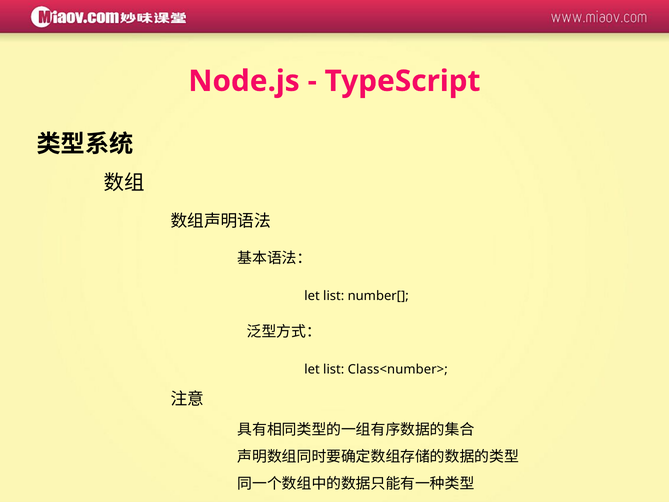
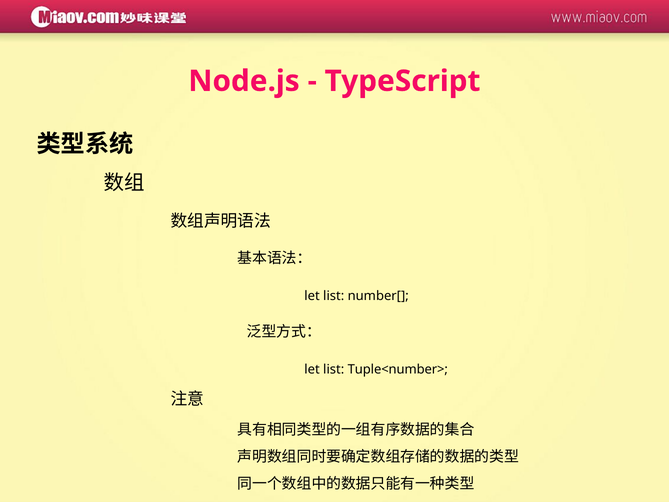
Class<number>: Class<number> -> Tuple<number> (398, 369)
